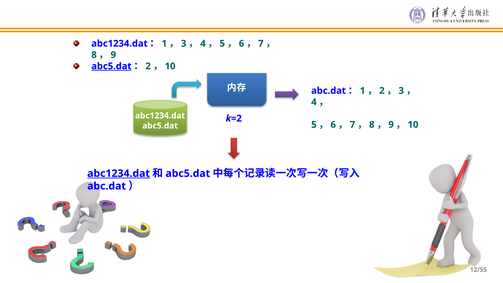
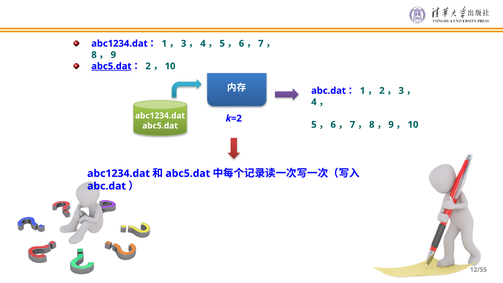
abc1234.dat underline: present -> none (119, 173)
